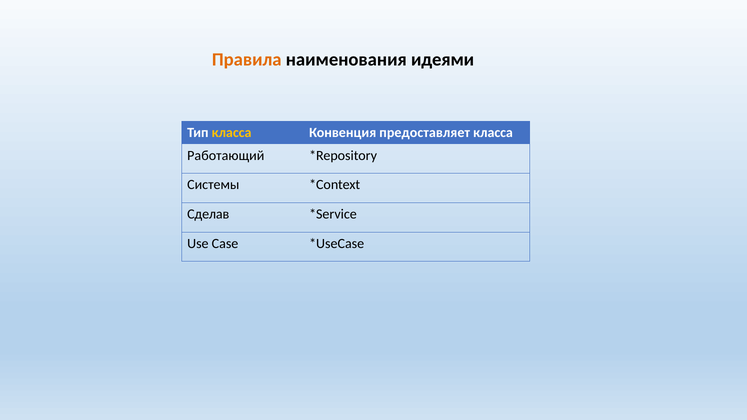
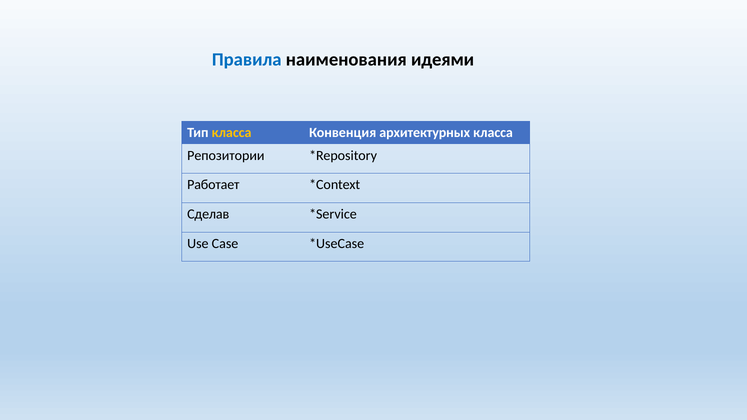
Правила colour: orange -> blue (247, 59)
предоставляет: предоставляет -> архитектурных (425, 133)
Работающий: Работающий -> Репозитории (226, 156)
Системы: Системы -> Работает (213, 185)
